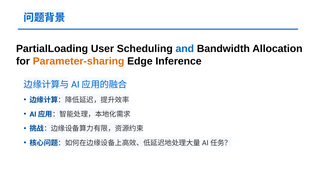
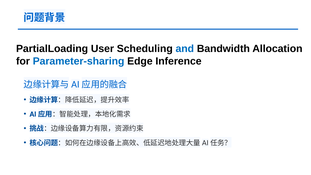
Parameter-sharing colour: orange -> blue (79, 61)
